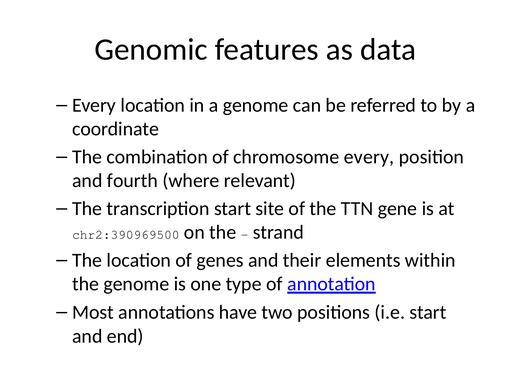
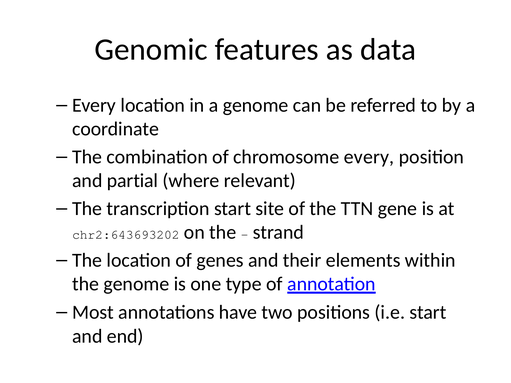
fourth: fourth -> partial (133, 181)
chr2:390969500: chr2:390969500 -> chr2:643693202 (126, 235)
